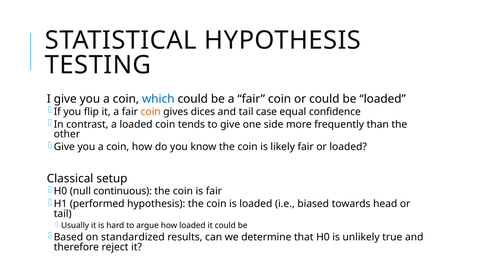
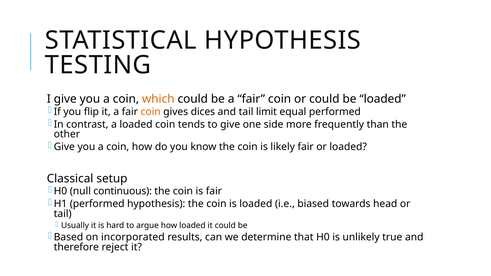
which colour: blue -> orange (158, 99)
case: case -> limit (266, 112)
equal confidence: confidence -> performed (335, 112)
standardized: standardized -> incorporated (133, 237)
